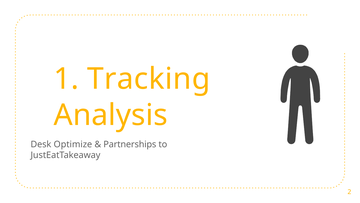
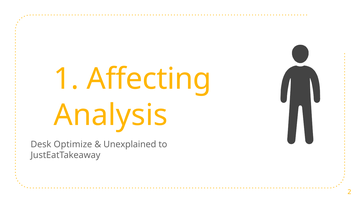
Tracking: Tracking -> Affecting (149, 79)
Partnerships: Partnerships -> Unexplained (130, 144)
